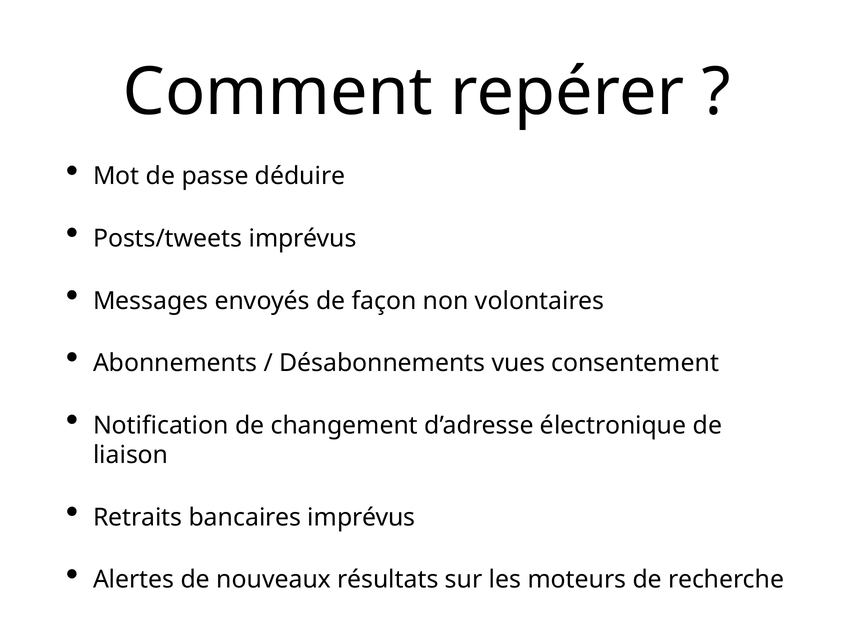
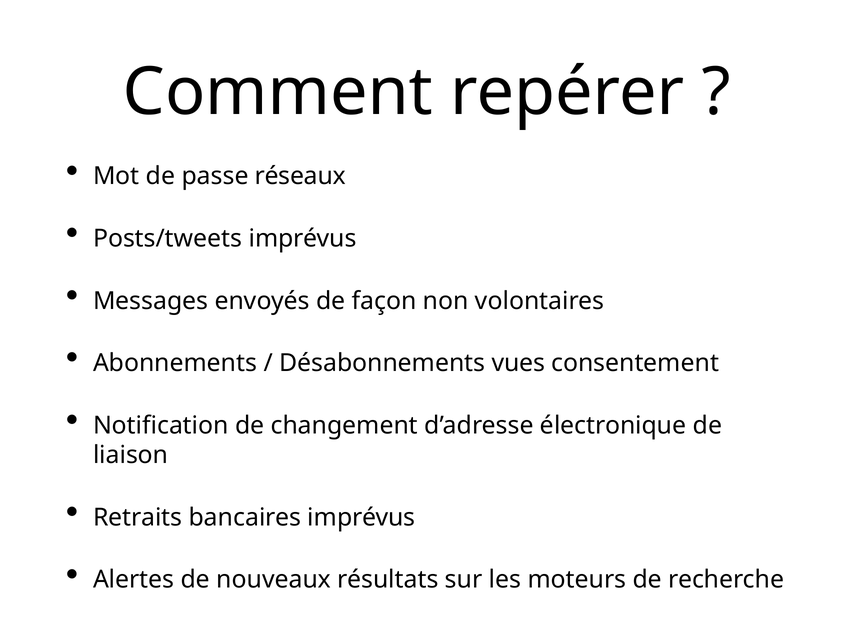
déduire: déduire -> réseaux (300, 176)
